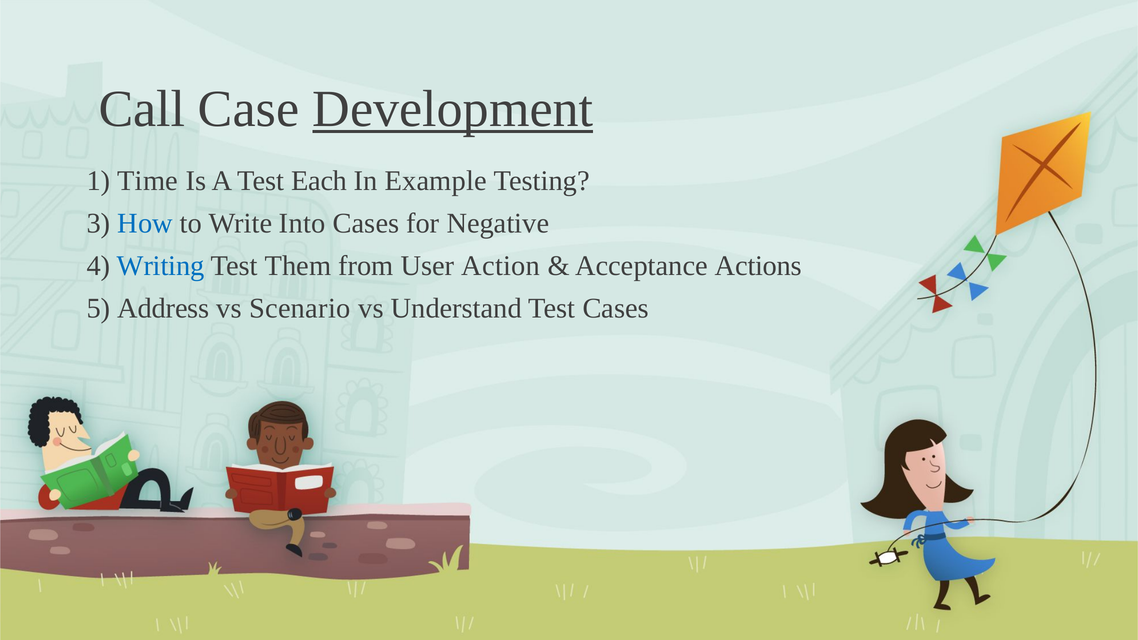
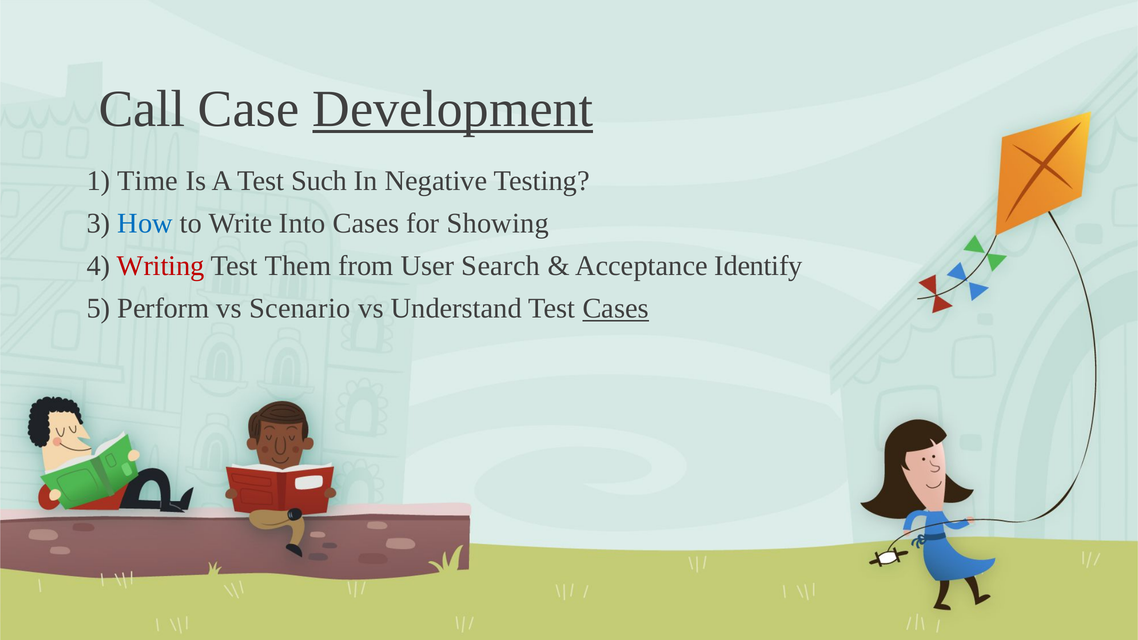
Each: Each -> Such (319, 181)
Example: Example -> Negative (436, 181)
Negative: Negative -> Showing (498, 224)
Writing colour: blue -> red (161, 266)
Action: Action -> Search (501, 266)
Actions: Actions -> Identify (758, 266)
Address: Address -> Perform (163, 309)
Cases underline: none -> present (616, 309)
